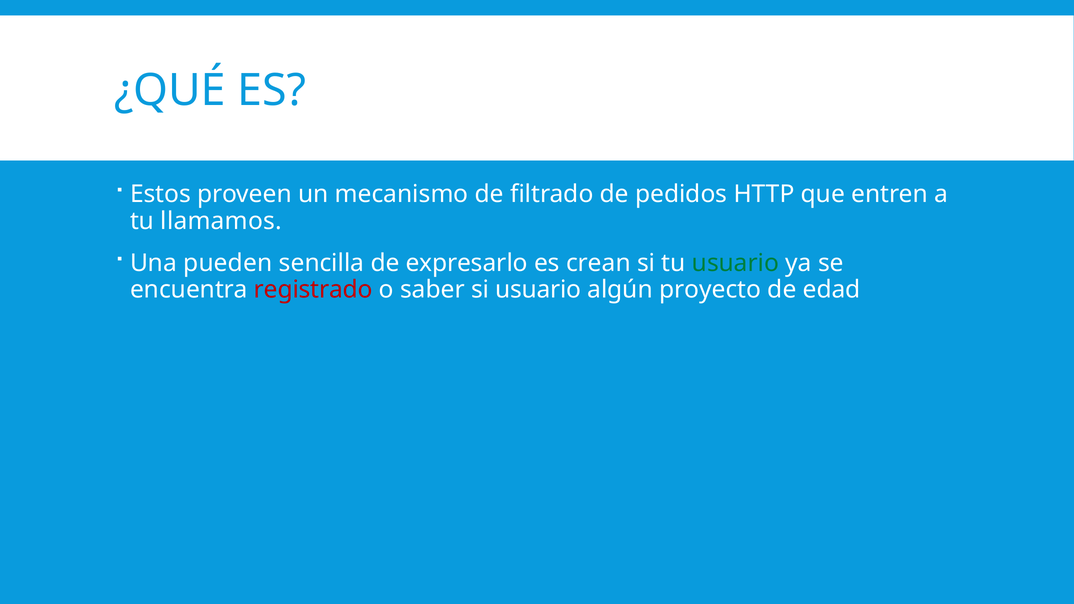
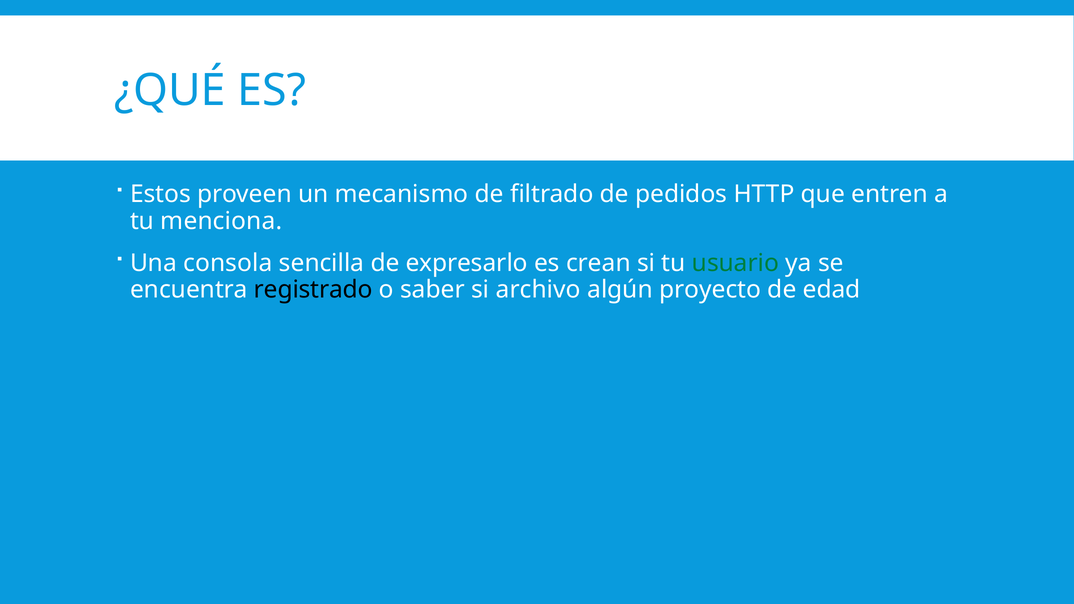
llamamos: llamamos -> menciona (221, 221)
pueden: pueden -> consola (228, 263)
registrado colour: red -> black (313, 290)
si usuario: usuario -> archivo (538, 290)
